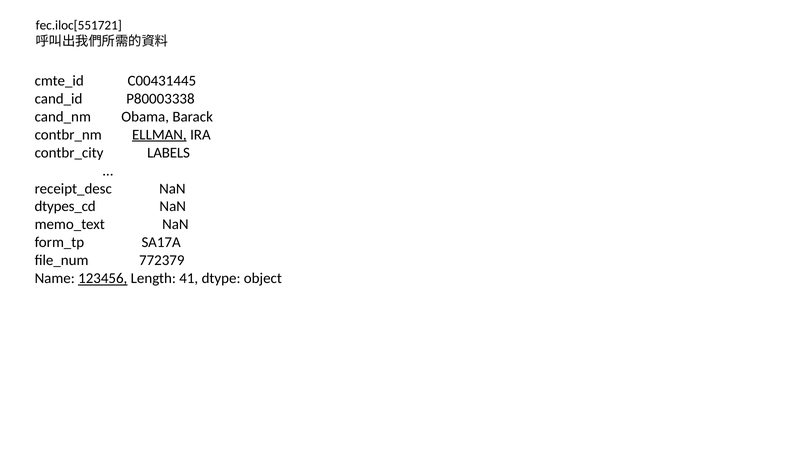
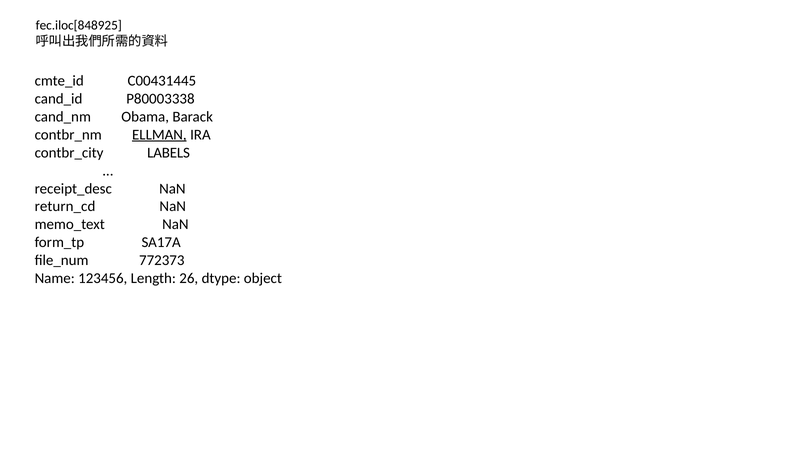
fec.iloc[551721: fec.iloc[551721 -> fec.iloc[848925 (79, 25)
dtypes_cd: dtypes_cd -> return_cd (65, 206)
772379: 772379 -> 772373 (162, 260)
123456 underline: present -> none (103, 278)
41: 41 -> 26 (189, 278)
